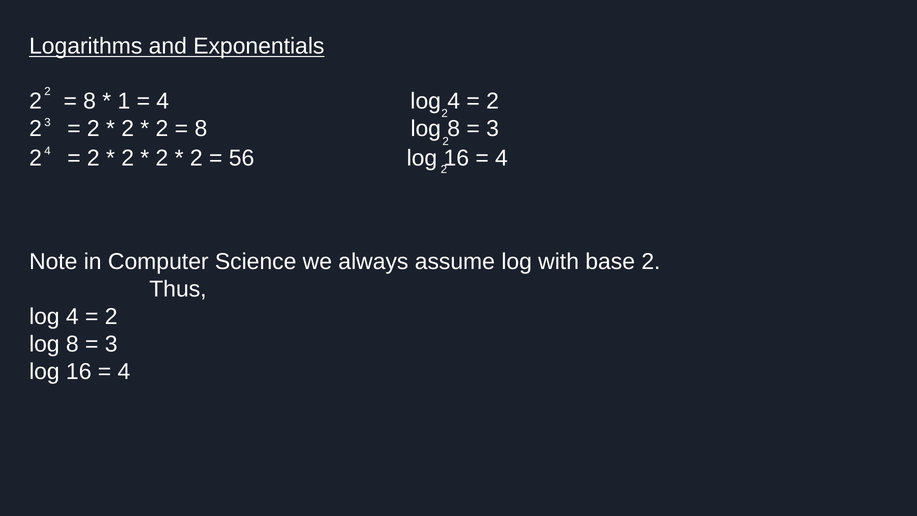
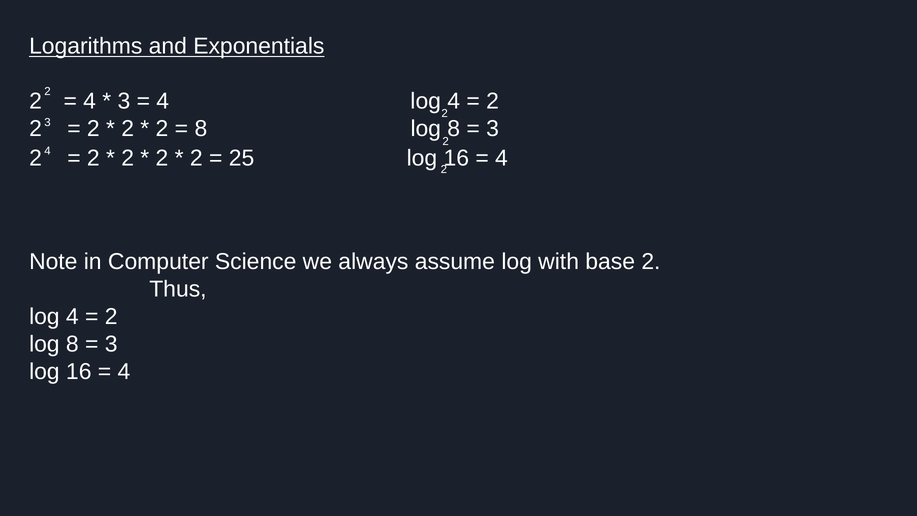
8: 8 -> 4 (90, 101)
1: 1 -> 3 (124, 101)
56: 56 -> 25 (242, 158)
